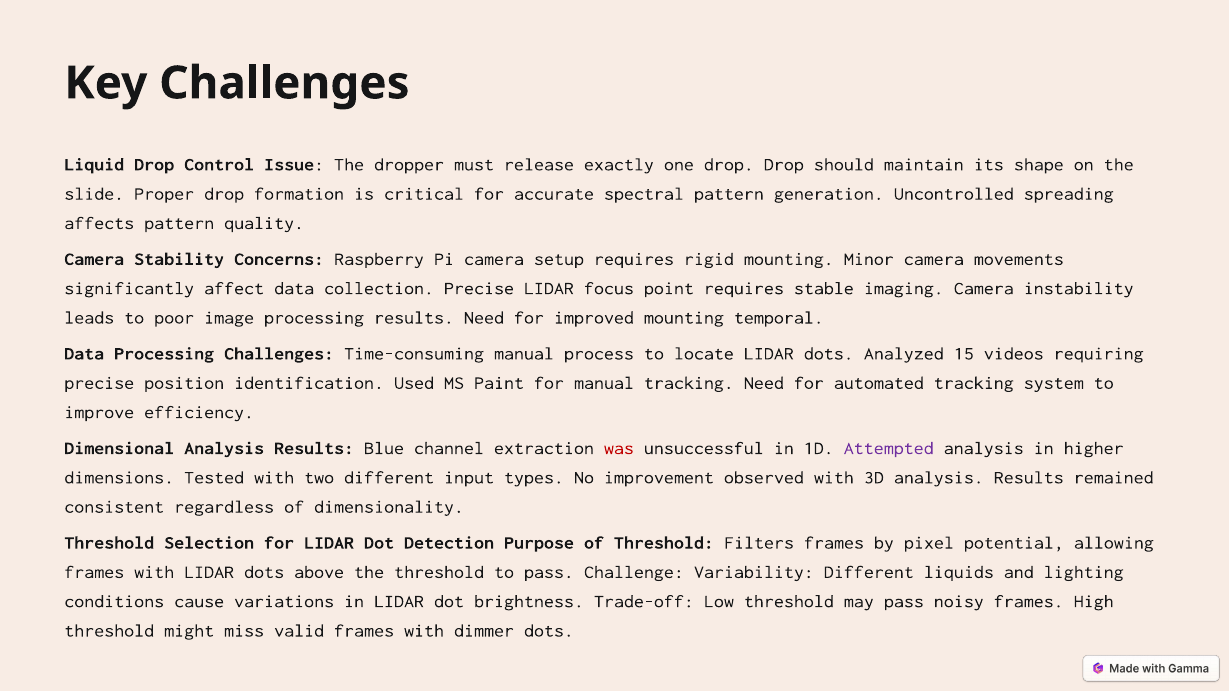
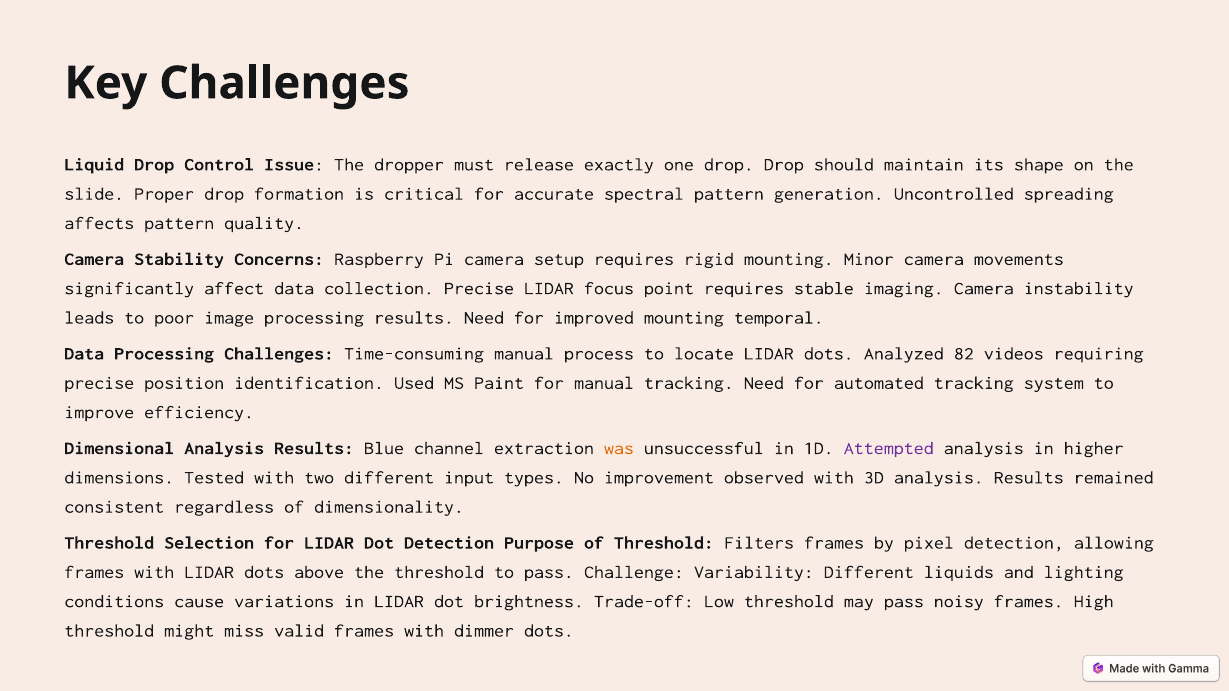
15: 15 -> 82 (964, 354)
was colour: red -> orange (619, 448)
pixel potential: potential -> detection (1014, 543)
